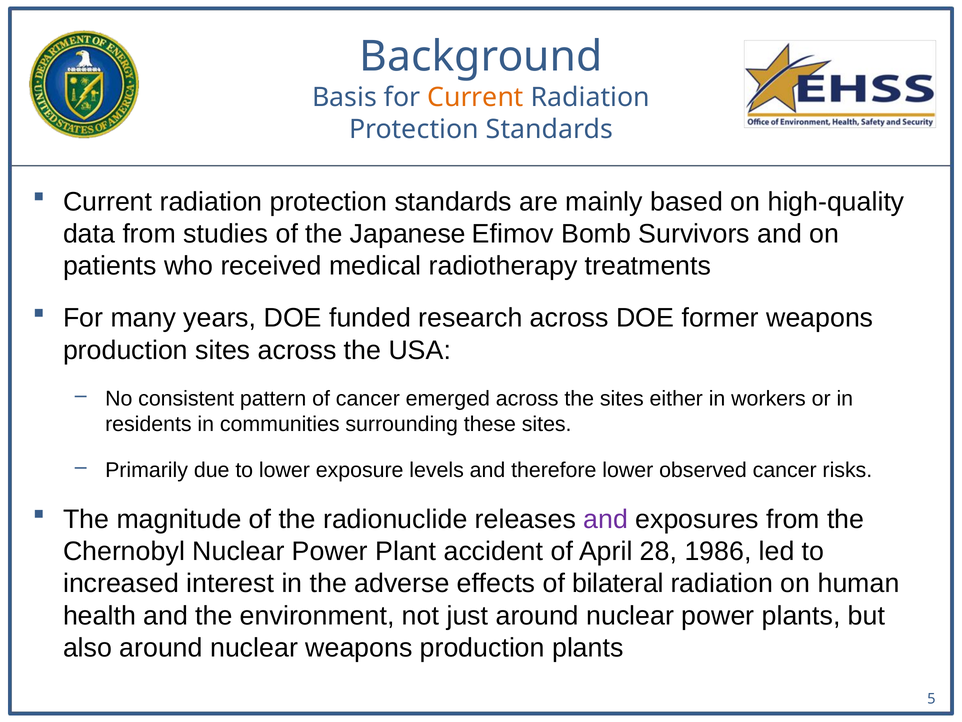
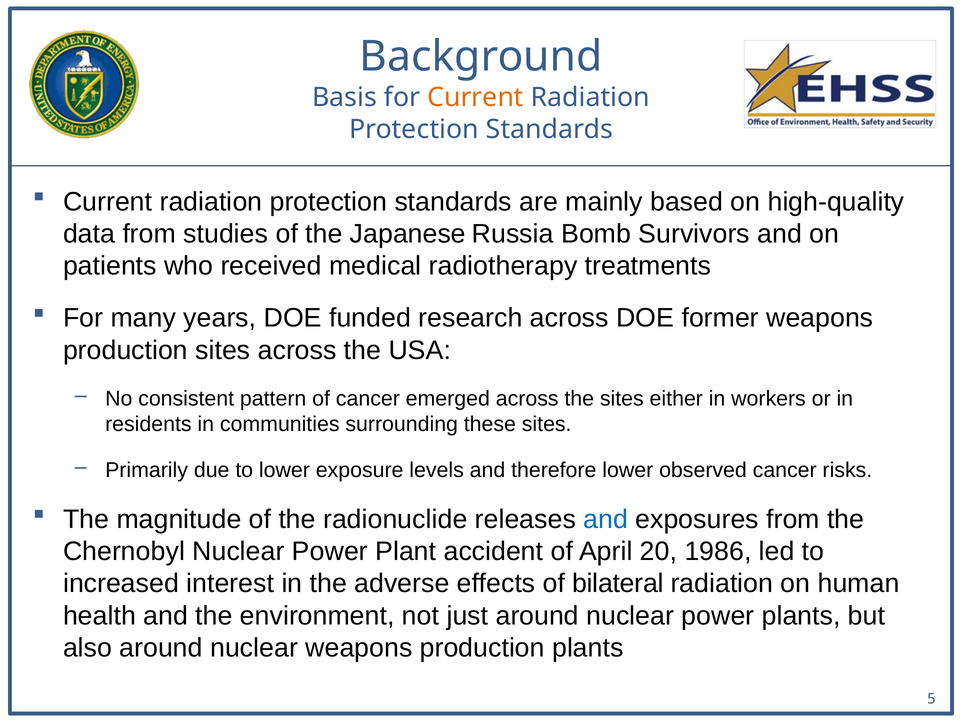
Efimov: Efimov -> Russia (513, 234)
and colour: purple -> blue (606, 519)
28: 28 -> 20 (659, 551)
